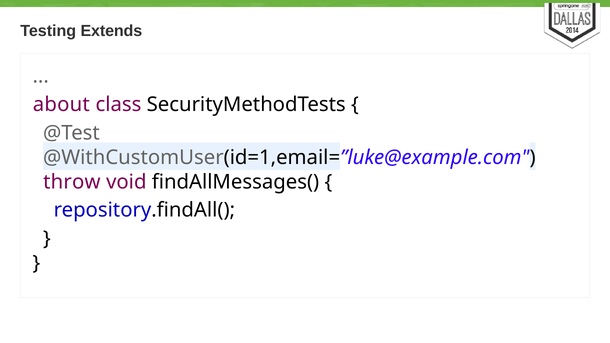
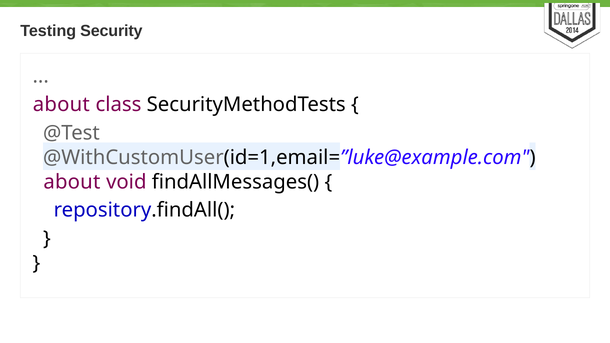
Extends: Extends -> Security (111, 31)
throw: throw -> about (72, 182)
